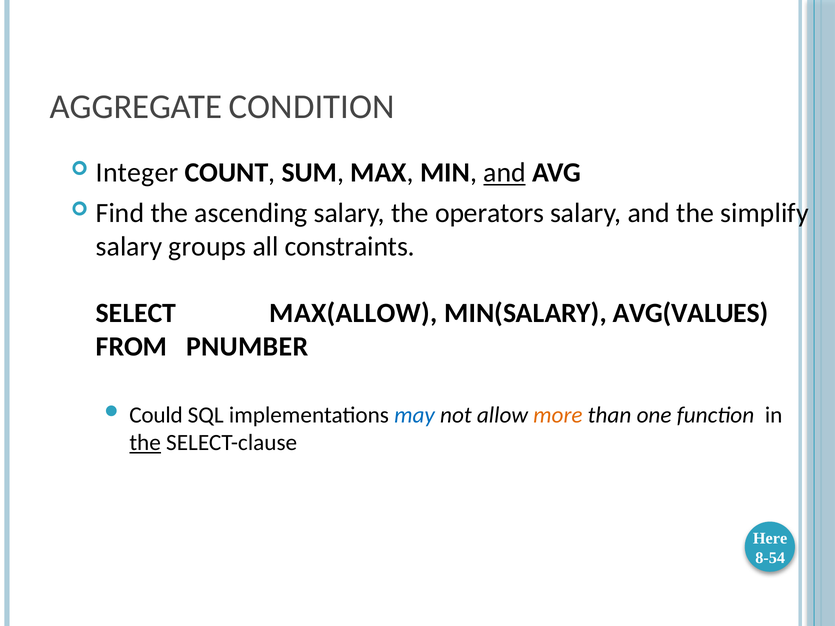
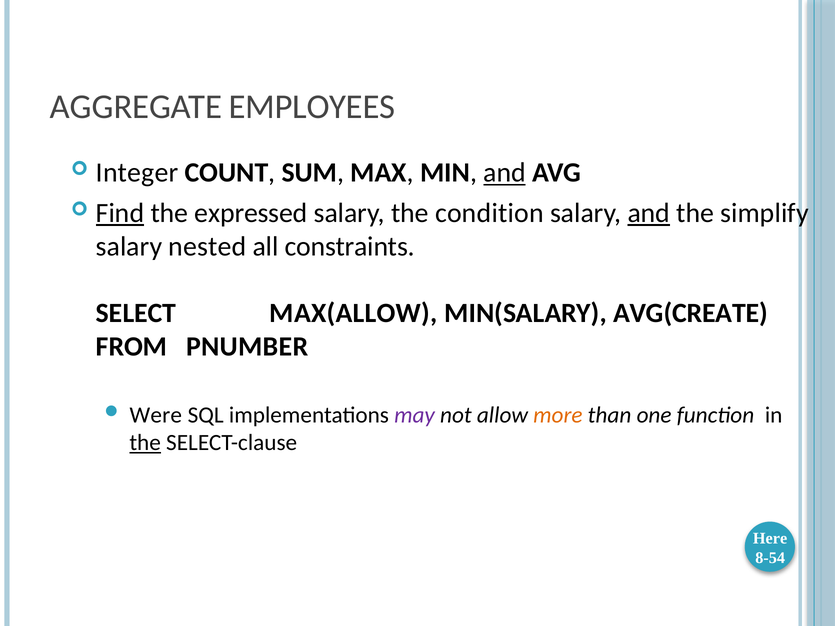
CONDITION: CONDITION -> EMPLOYEES (312, 107)
Find underline: none -> present (120, 213)
ascending: ascending -> expressed (251, 213)
operators: operators -> condition (489, 213)
and underline: none -> present (649, 213)
groups: groups -> nested (207, 247)
AVG(VALUES: AVG(VALUES -> AVG(CREATE (690, 313)
Could: Could -> Were (156, 415)
may colour: blue -> purple (415, 415)
